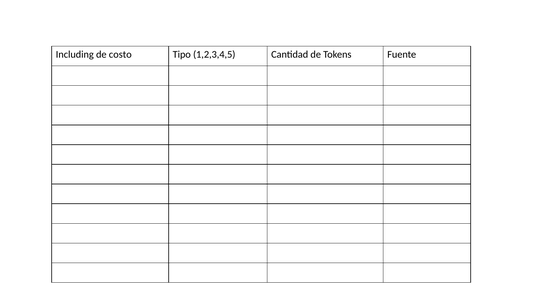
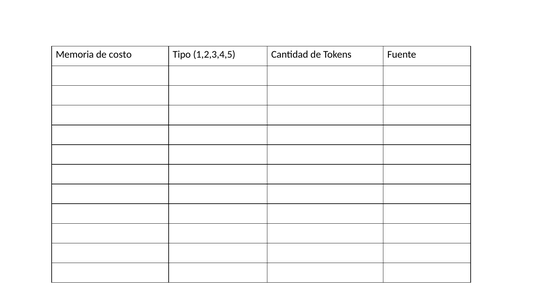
Including: Including -> Memoria (75, 55)
